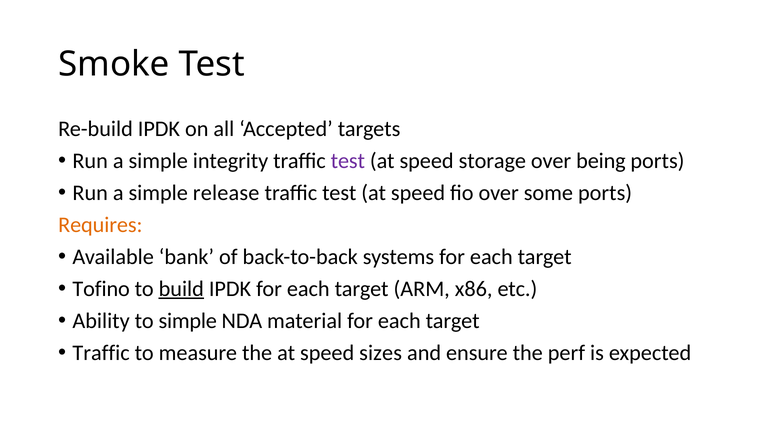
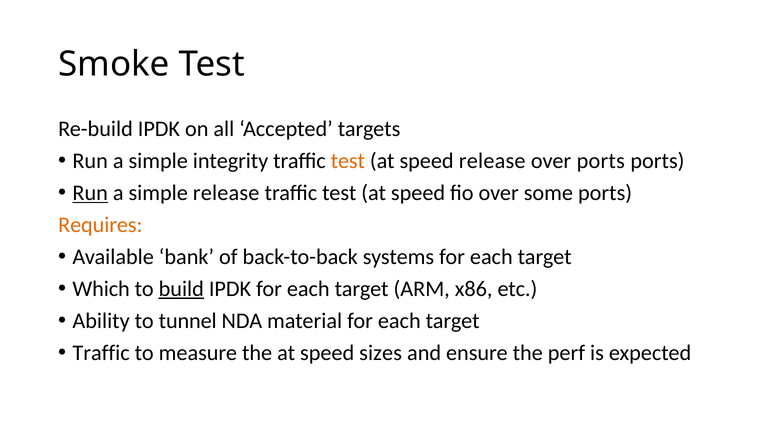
test colour: purple -> orange (348, 161)
speed storage: storage -> release (492, 161)
over being: being -> ports (601, 161)
Run underline: none -> present (90, 193)
Tofino: Tofino -> Which (101, 289)
to simple: simple -> tunnel (188, 321)
